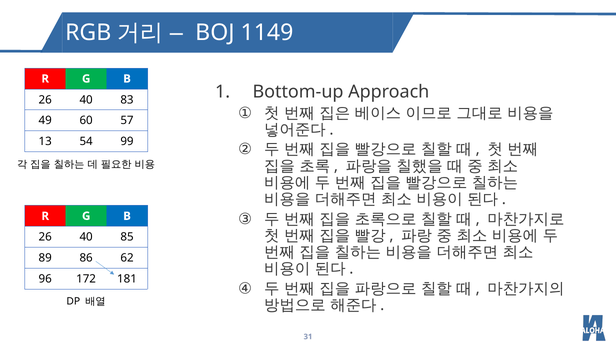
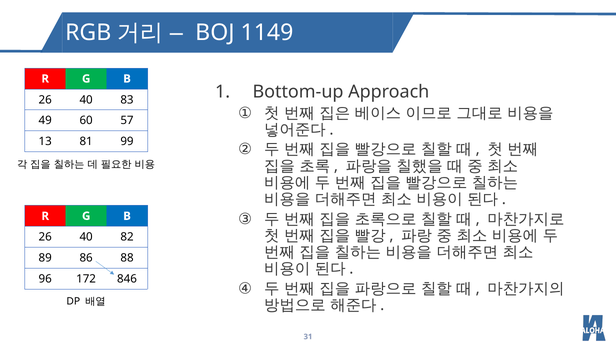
54: 54 -> 81 (86, 142)
85: 85 -> 82 (127, 237)
62: 62 -> 88 (127, 258)
181: 181 -> 846 (127, 279)
